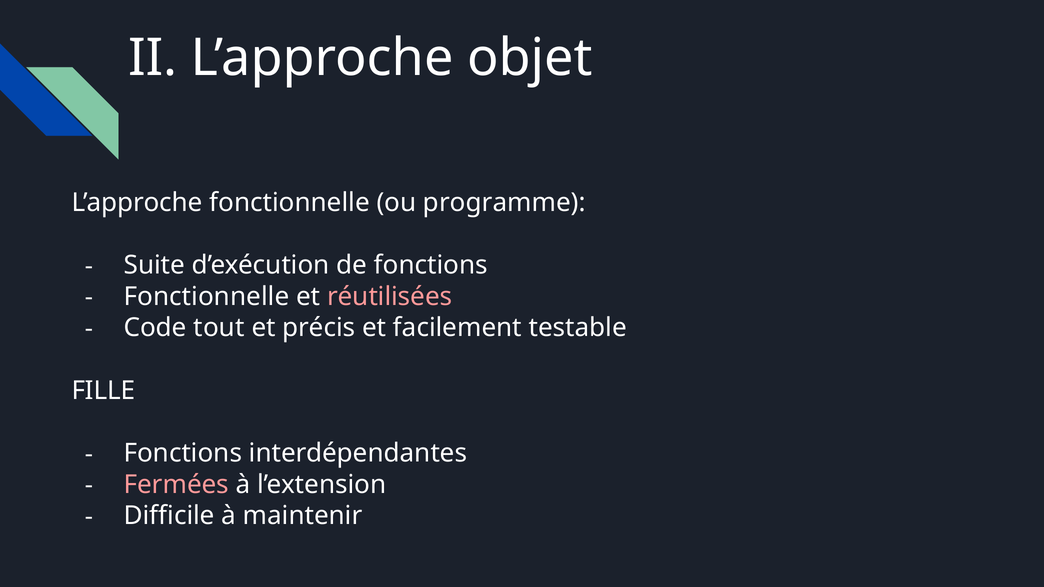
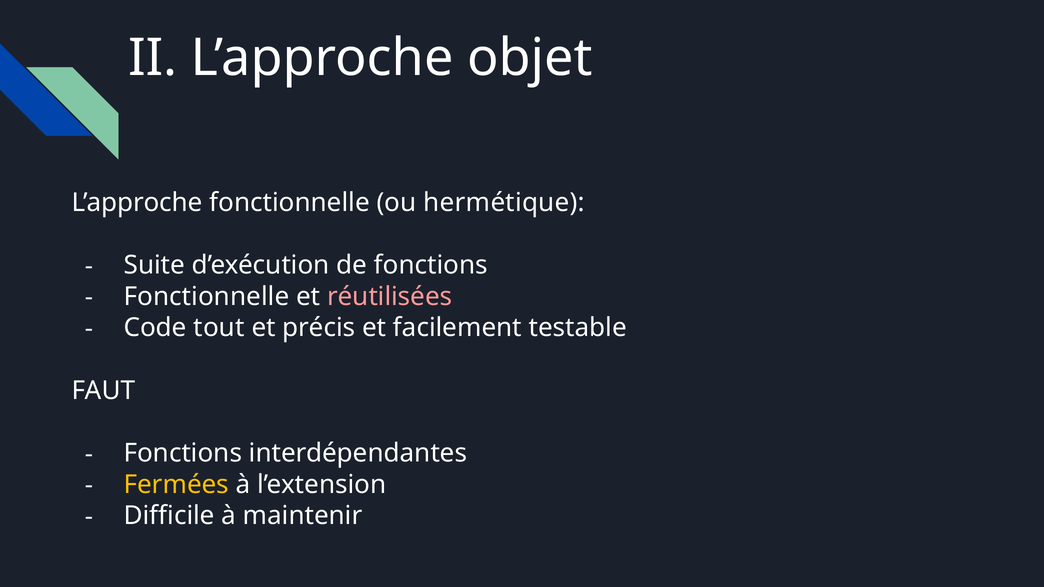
programme: programme -> hermétique (504, 203)
FILLE: FILLE -> FAUT (103, 391)
Fermées colour: pink -> yellow (176, 485)
